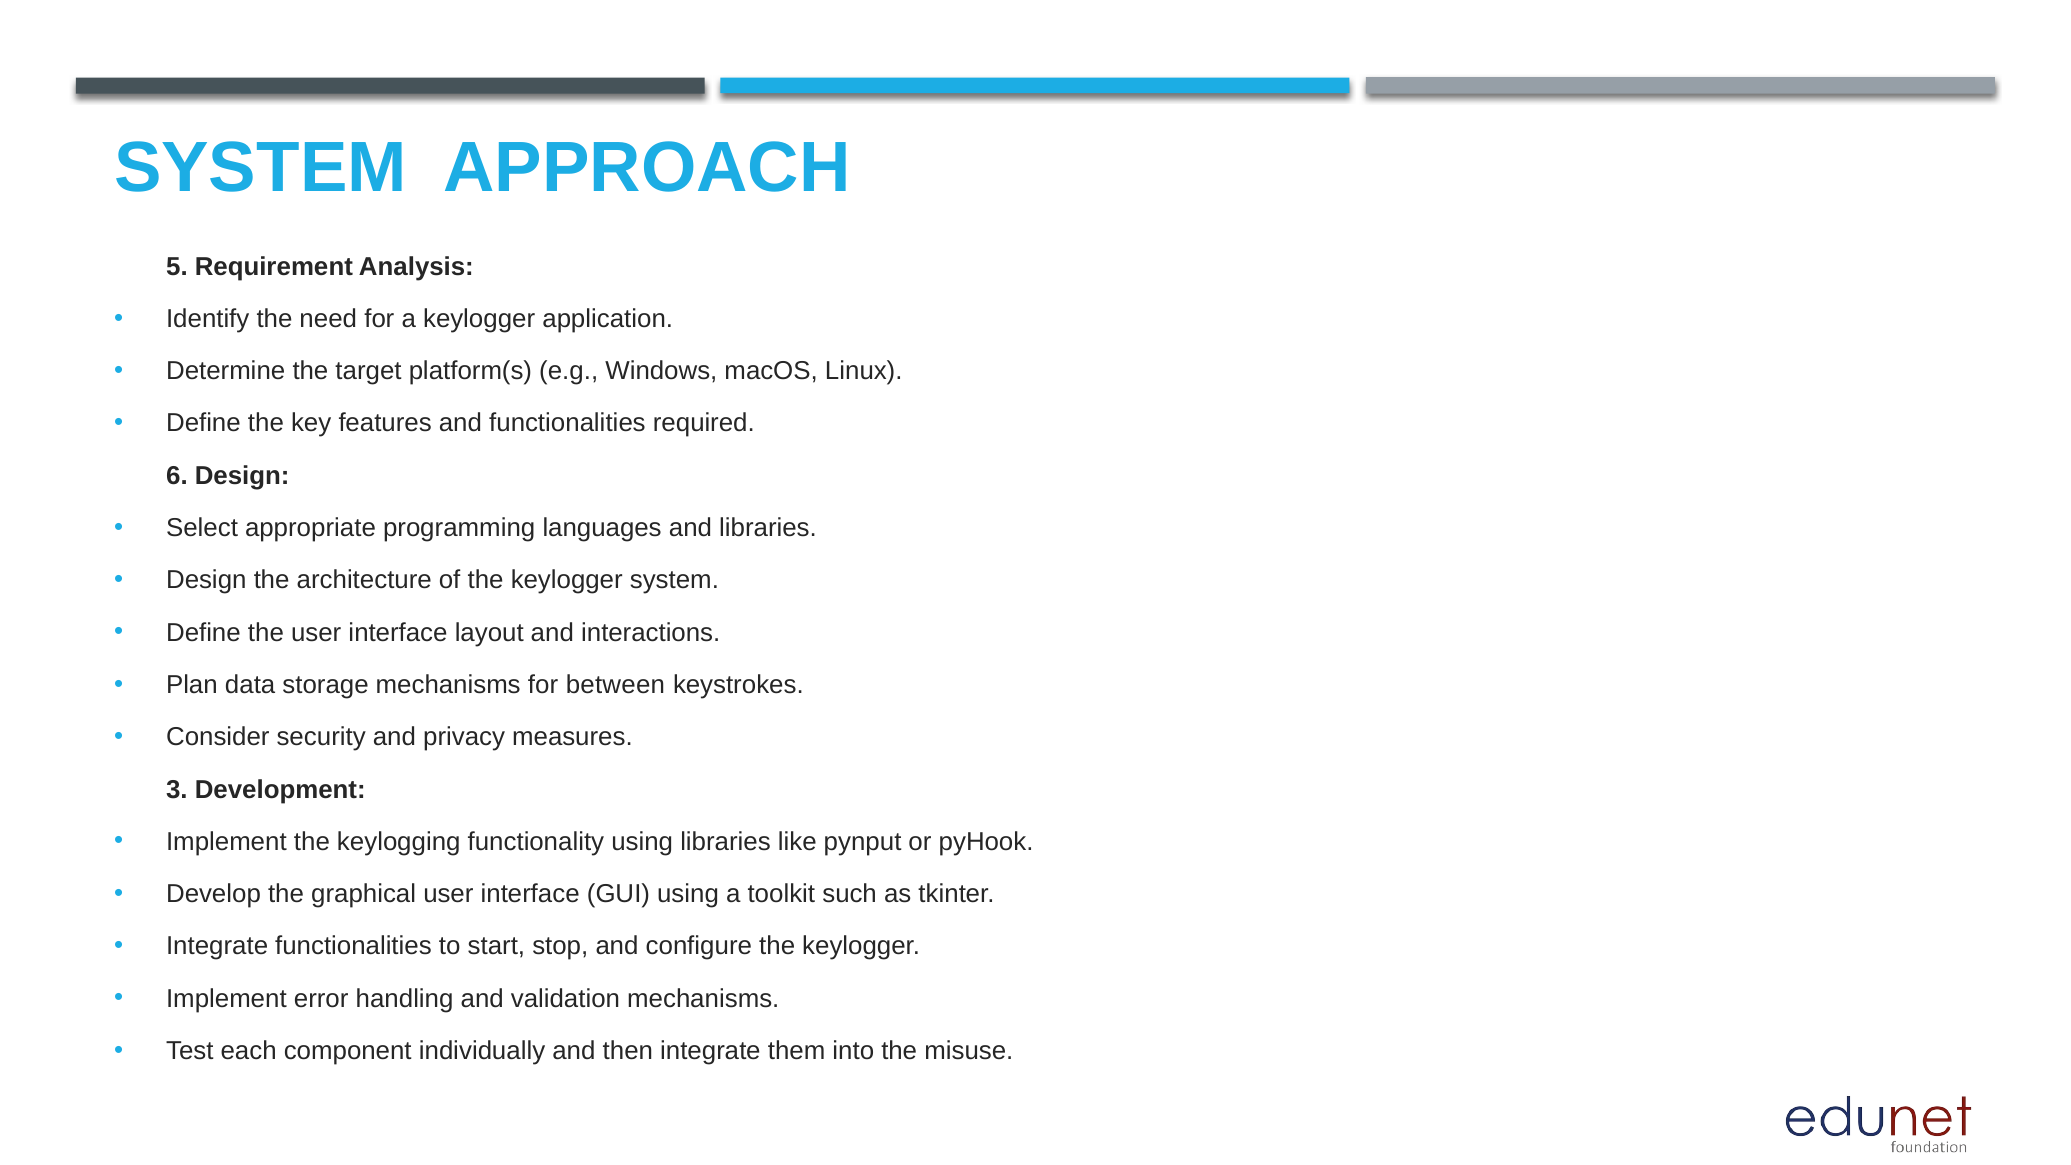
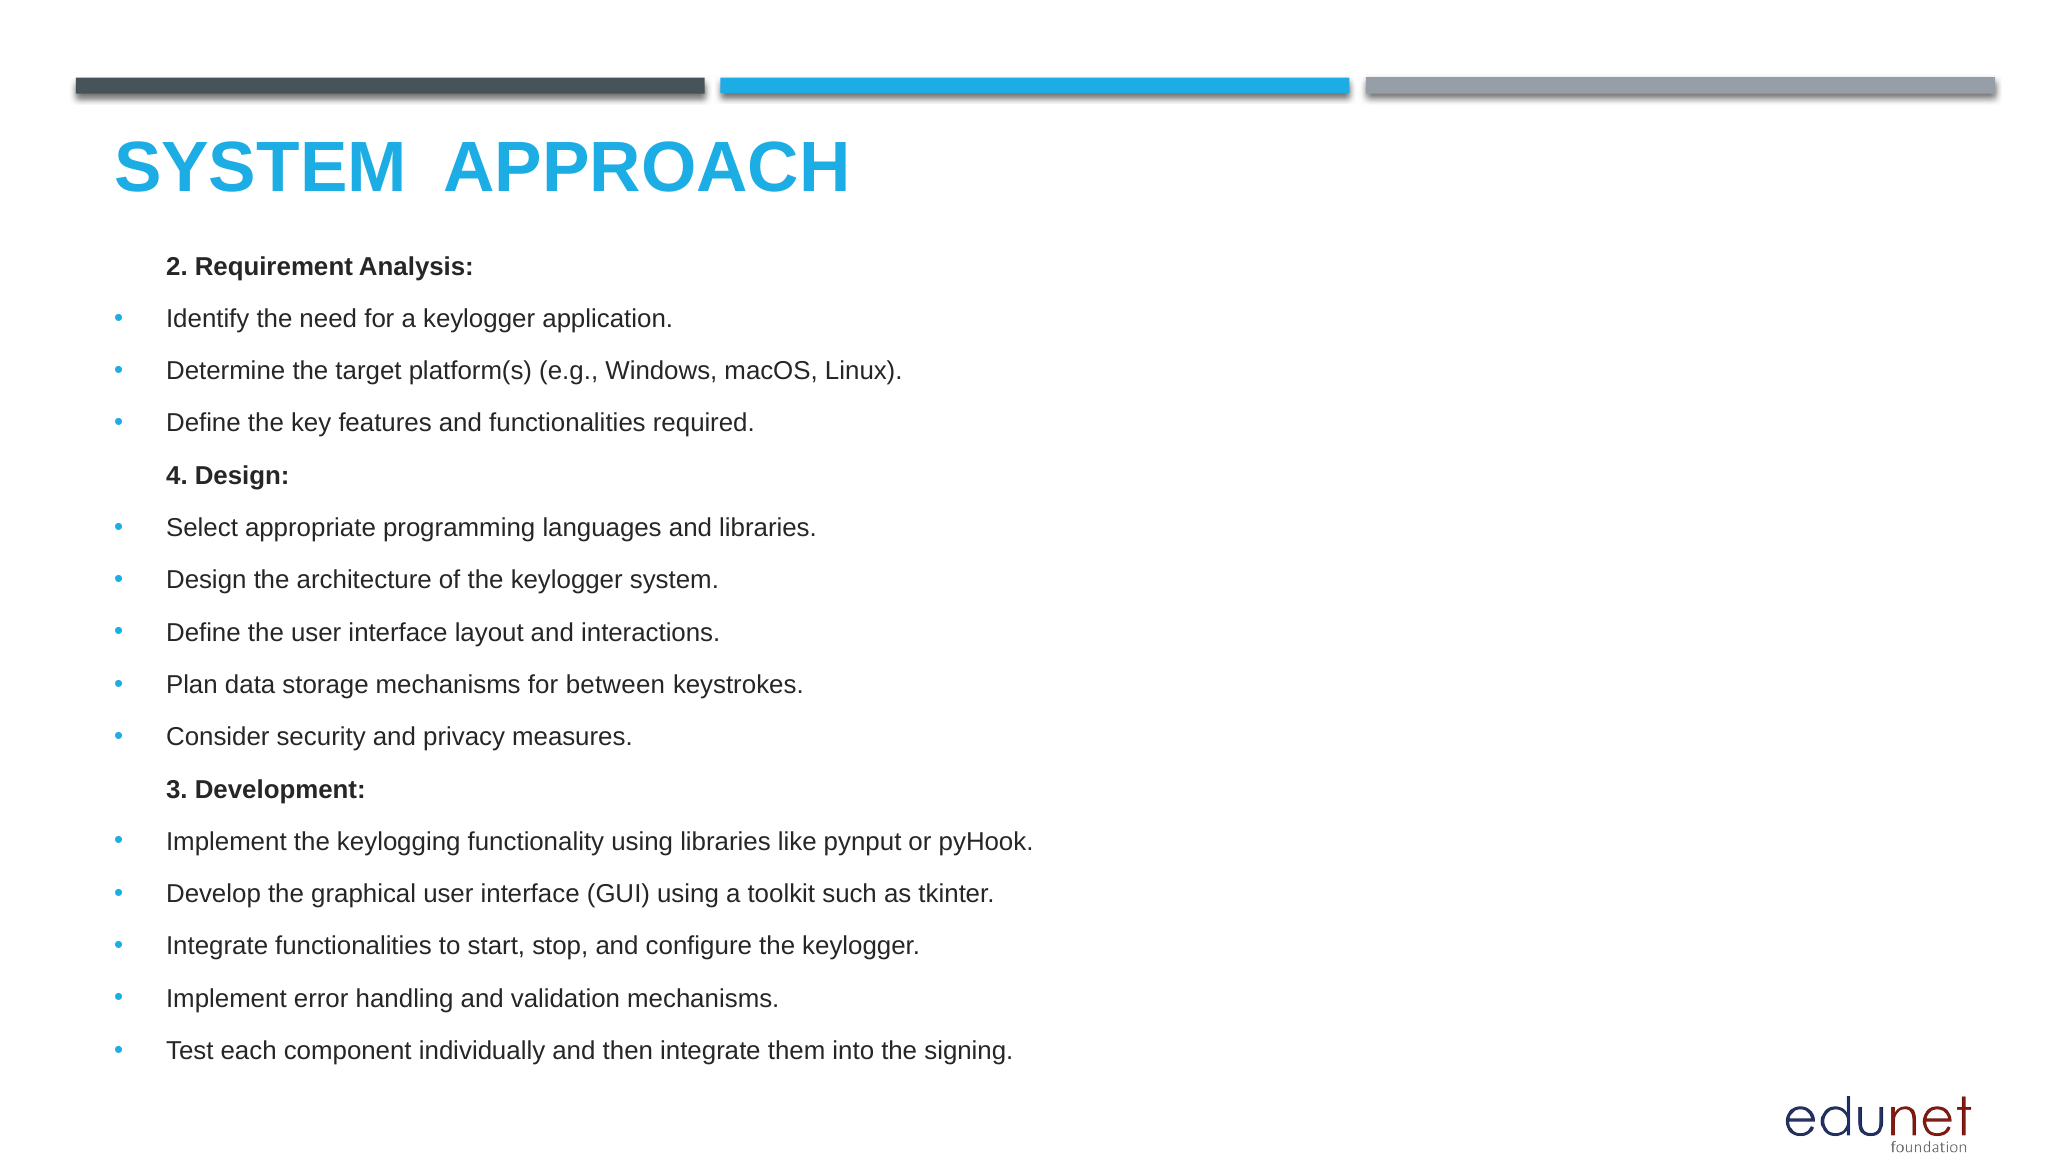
5: 5 -> 2 (177, 267)
6: 6 -> 4 (177, 476)
misuse: misuse -> signing (969, 1051)
